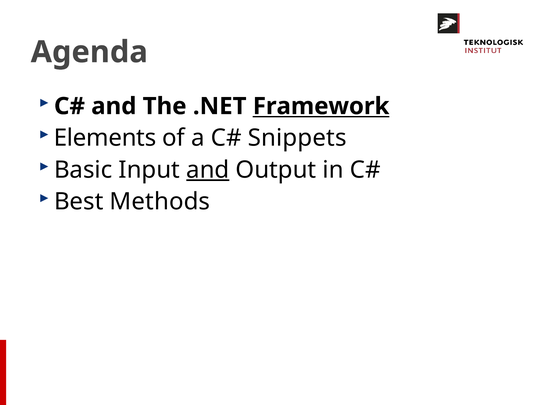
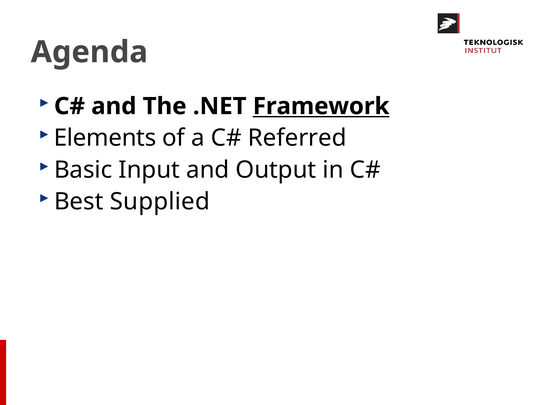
Snippets: Snippets -> Referred (297, 138)
and underline: present -> none (208, 170)
Methods: Methods -> Supplied (160, 202)
